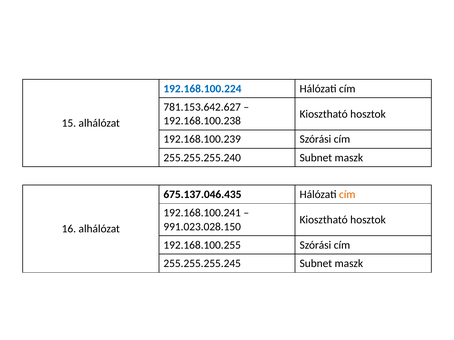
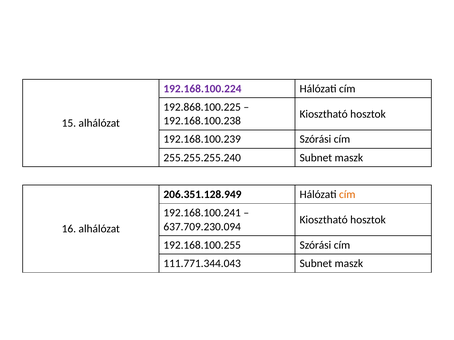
192.168.100.224 colour: blue -> purple (202, 89)
781.153.642.627: 781.153.642.627 -> 192.868.100.225 (202, 107)
675.137.046.435: 675.137.046.435 -> 206.351.128.949 (202, 195)
991.023.028.150: 991.023.028.150 -> 637.709.230.094 (202, 227)
255.255.255.245: 255.255.255.245 -> 111.771.344.043 (202, 264)
